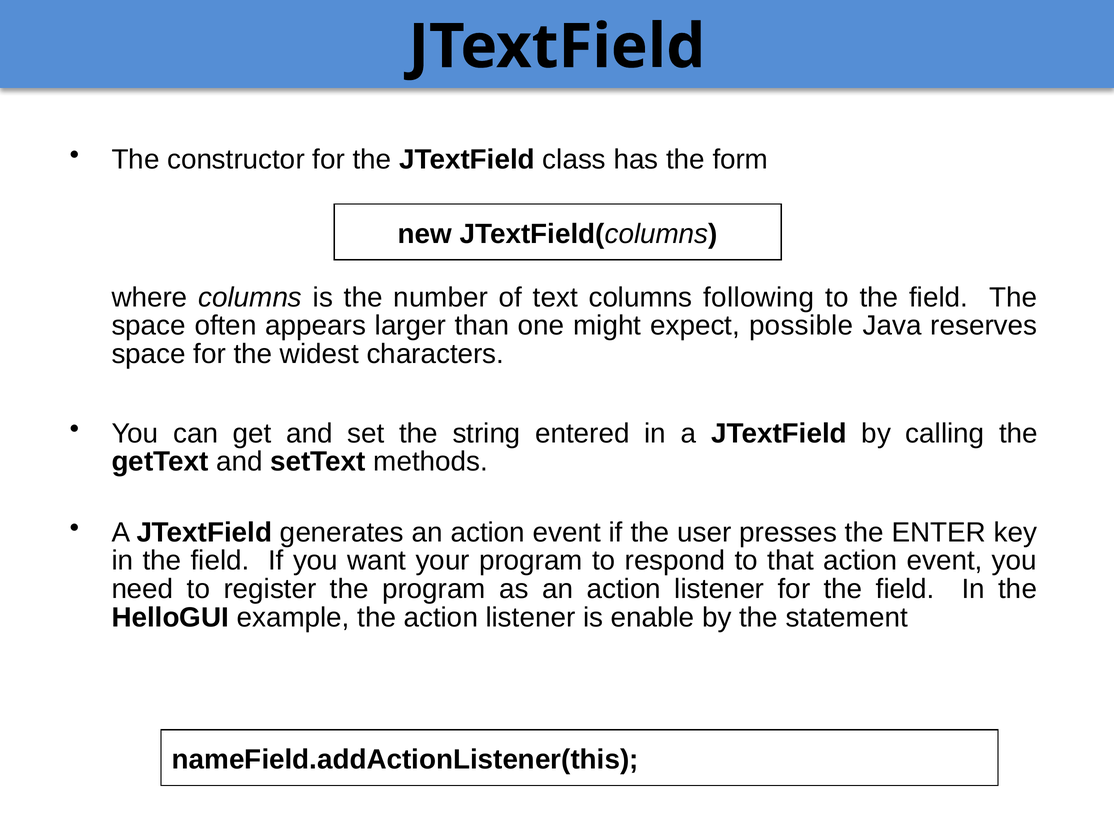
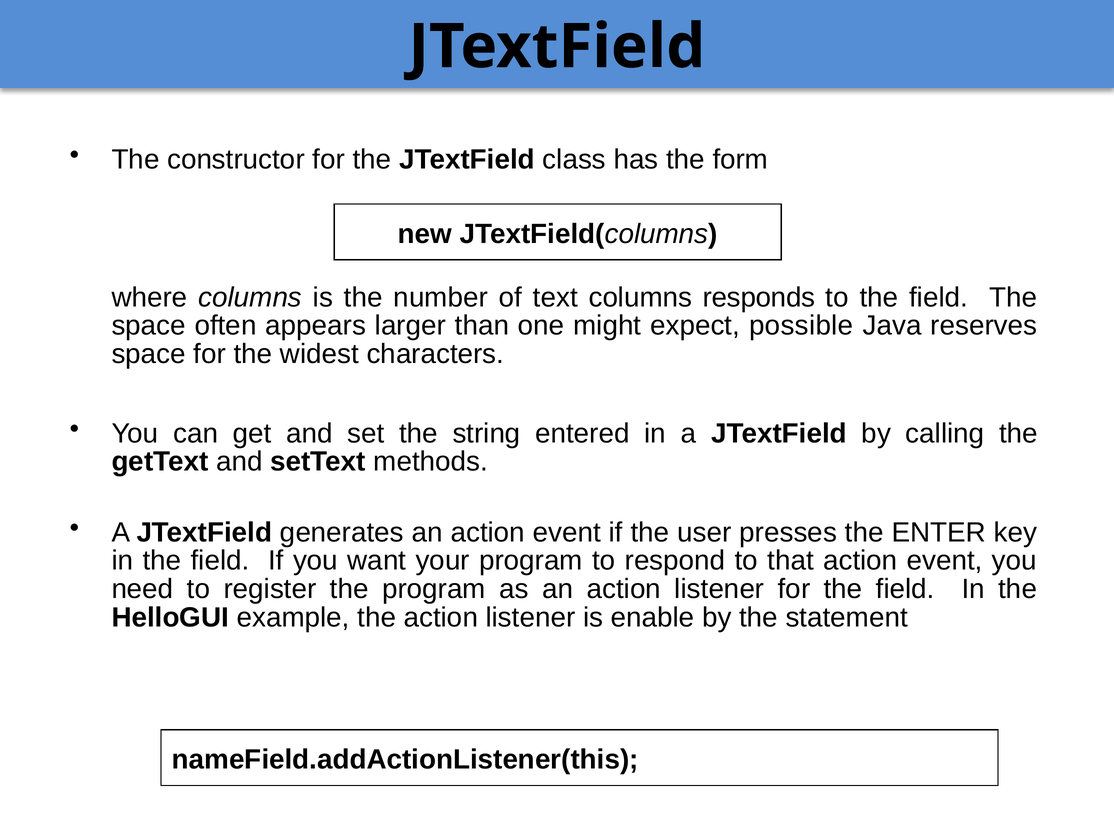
following: following -> responds (759, 298)
